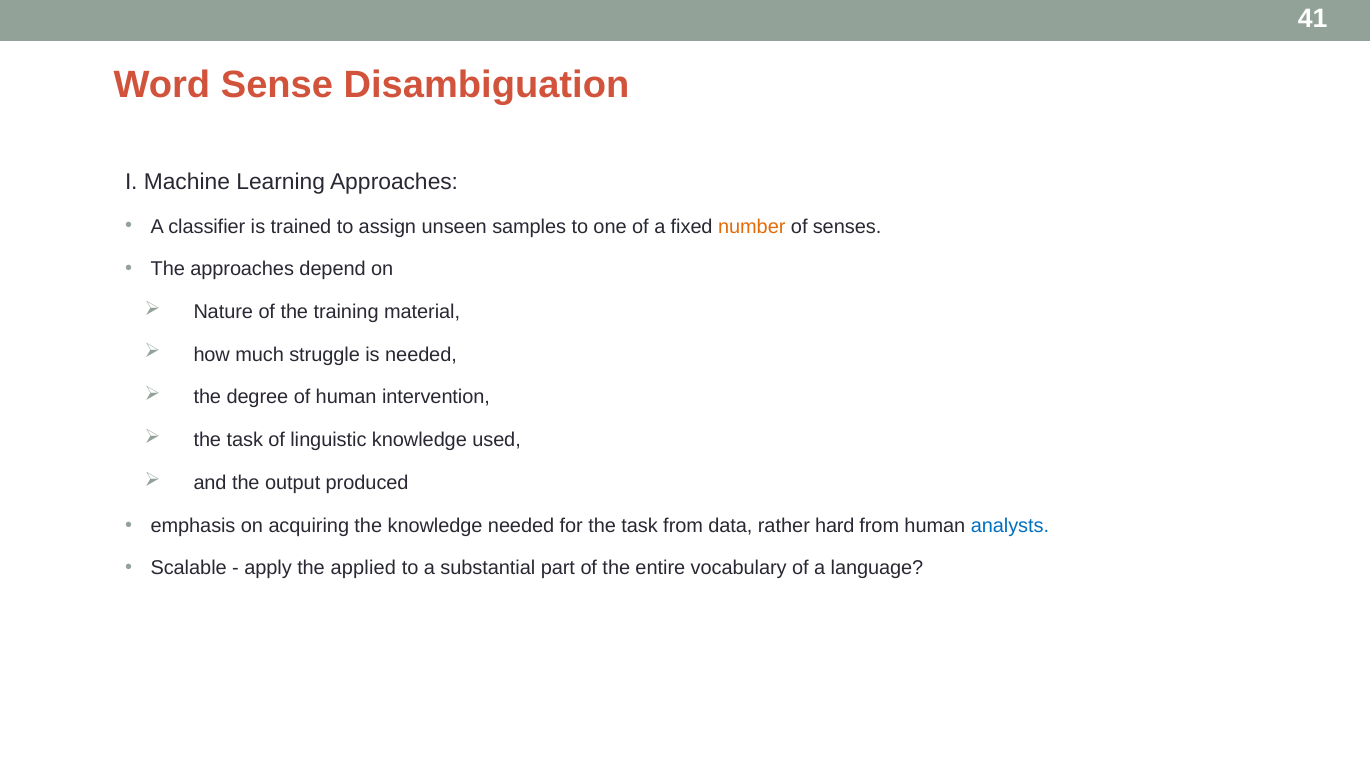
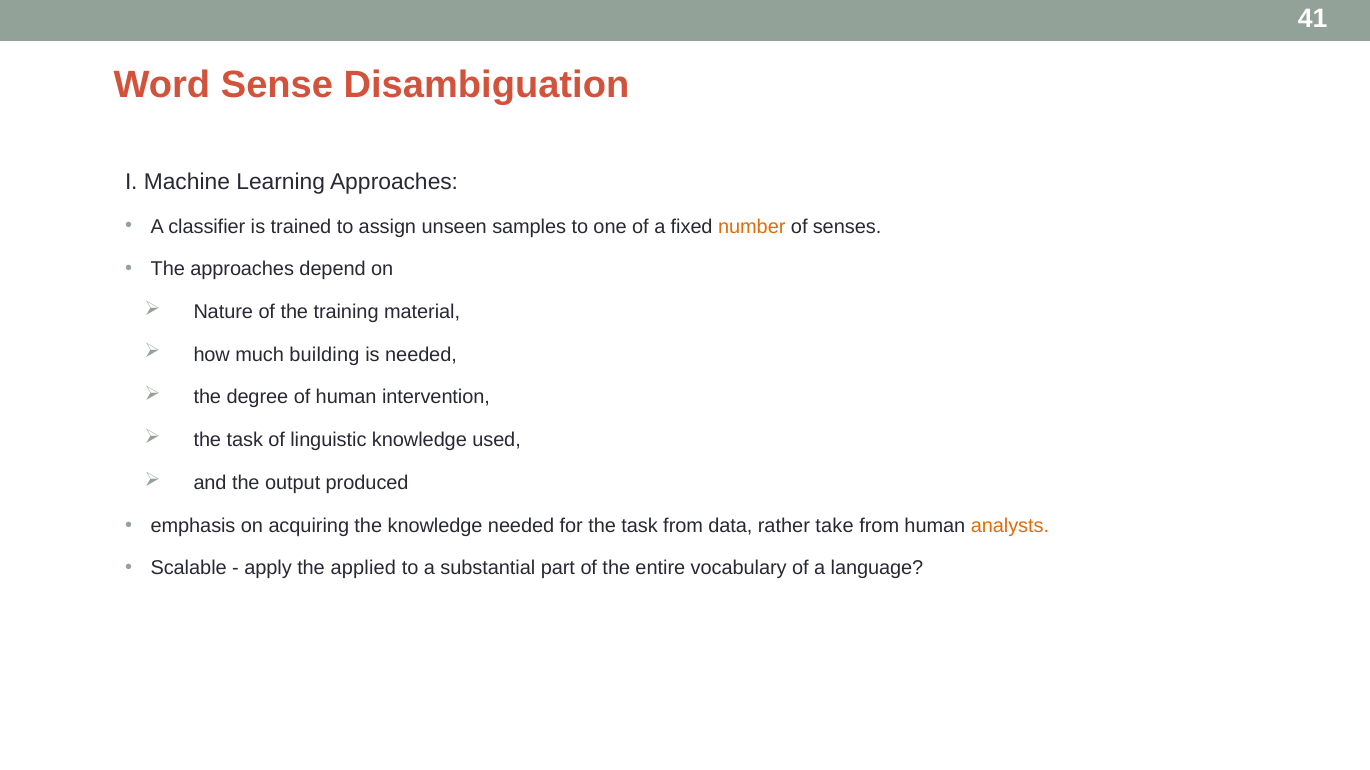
struggle: struggle -> building (324, 355)
hard: hard -> take (835, 526)
analysts colour: blue -> orange (1010, 526)
